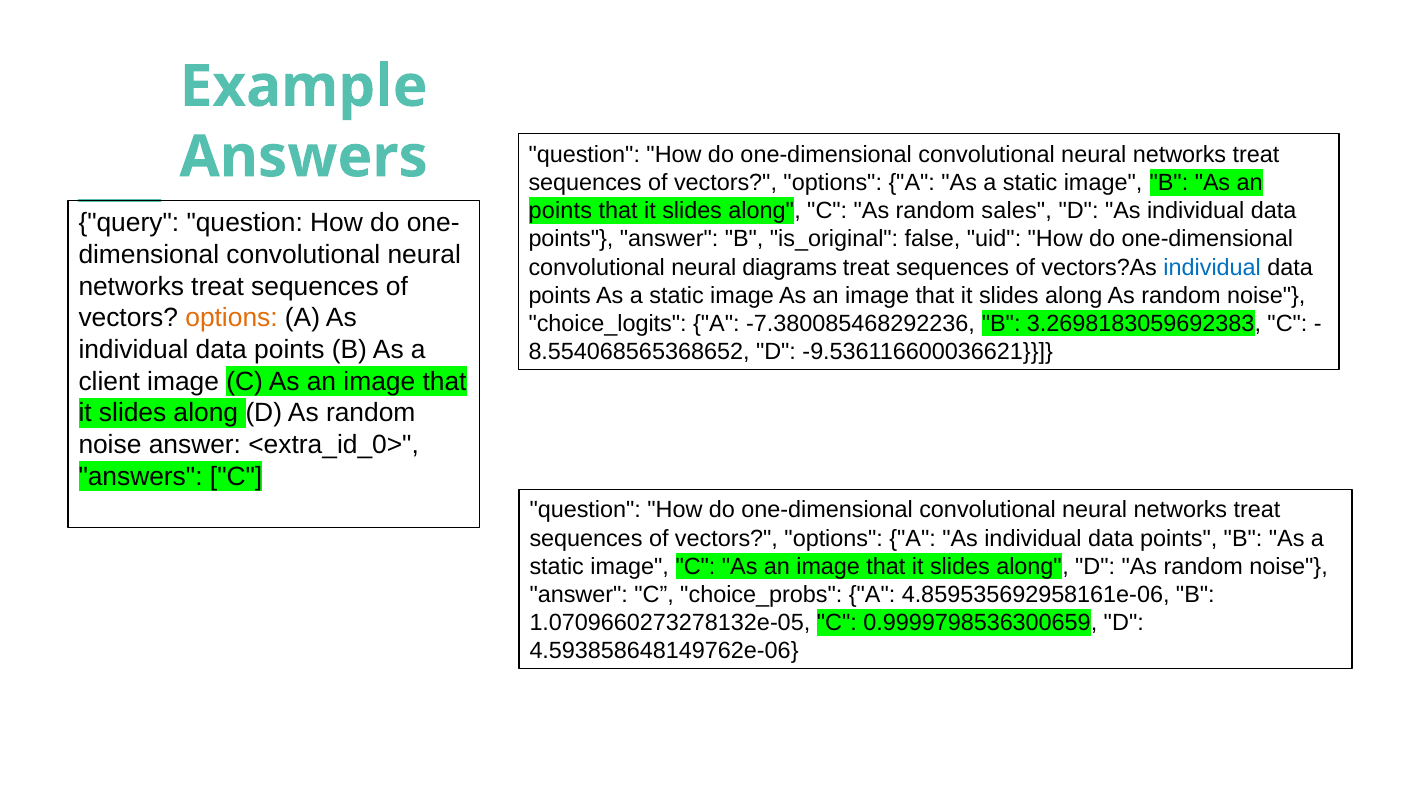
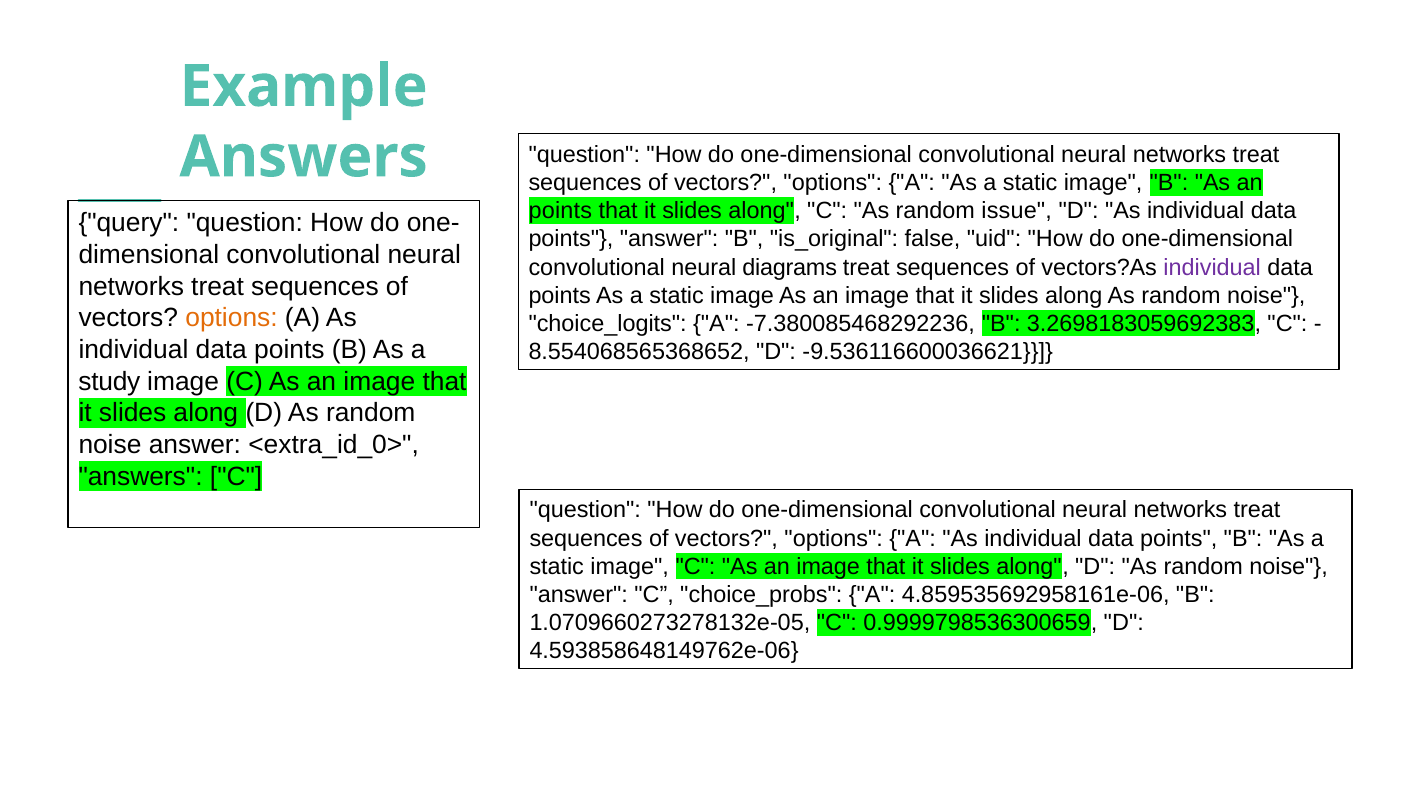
sales: sales -> issue (1017, 211)
individual colour: blue -> purple (1212, 267)
client: client -> study (109, 381)
